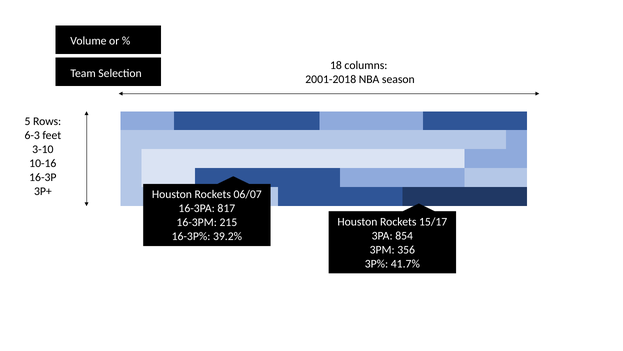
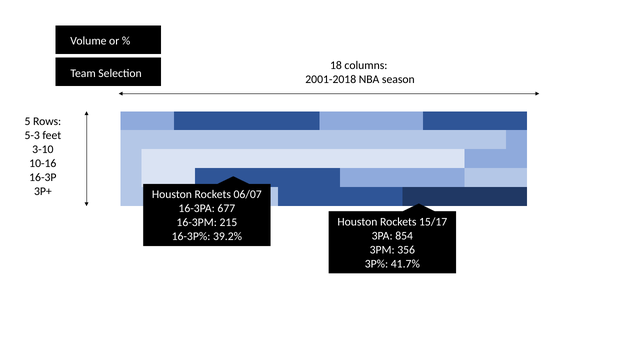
6-3: 6-3 -> 5-3 (32, 135)
817: 817 -> 677 (226, 208)
